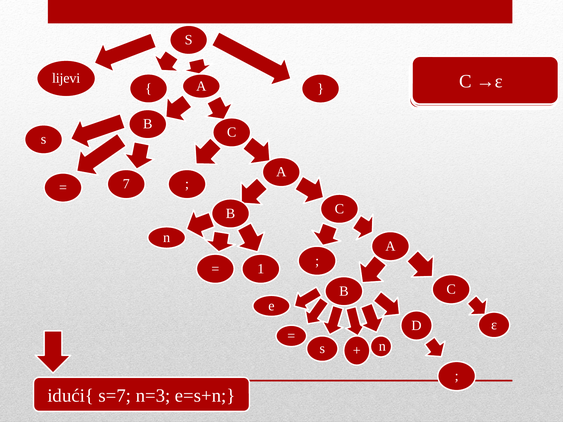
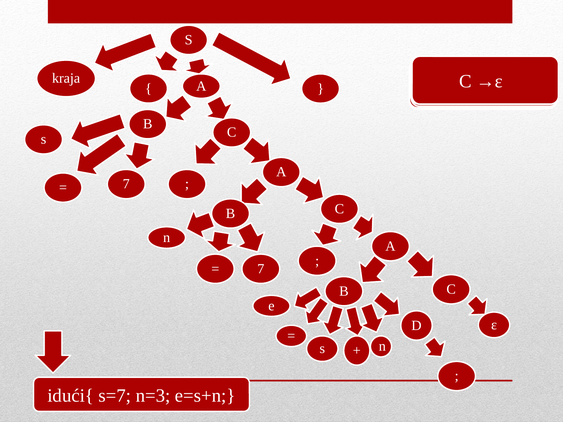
lijevi: lijevi -> kraja (66, 78)
1: 1 -> 7 (261, 269)
